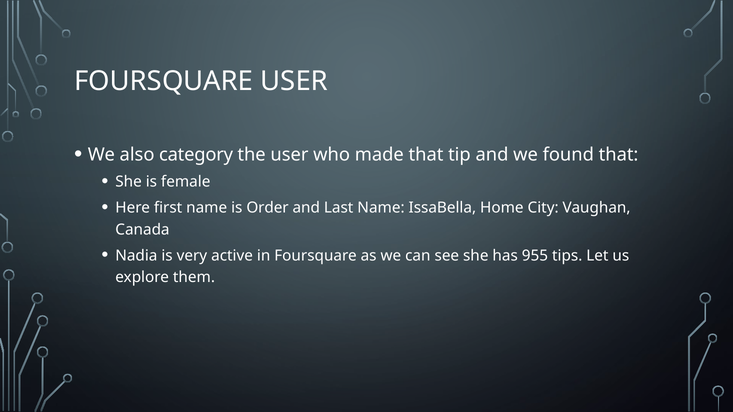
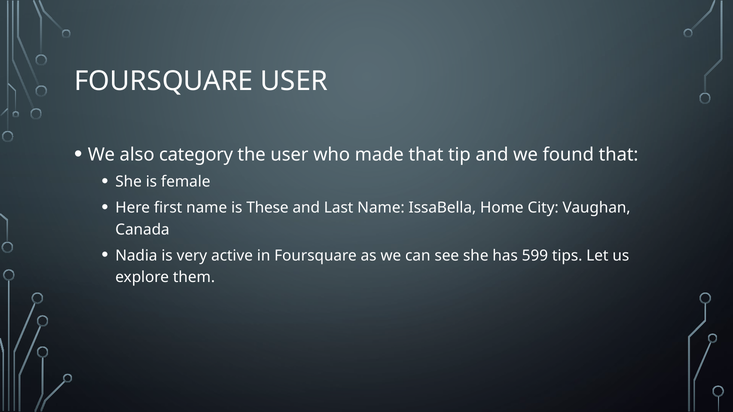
Order: Order -> These (267, 208)
955: 955 -> 599 (535, 256)
